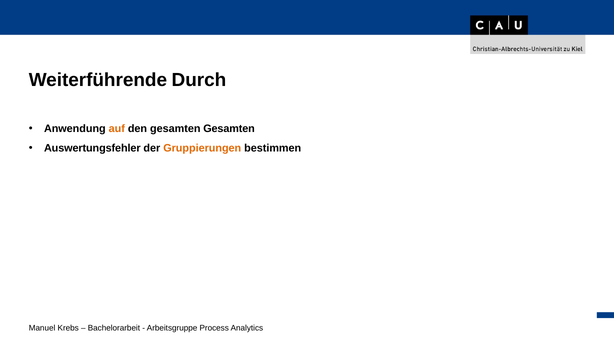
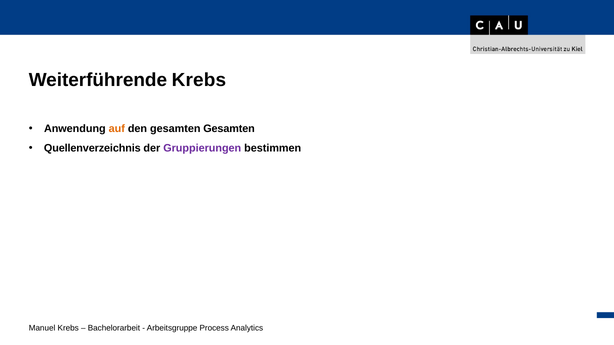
Weiterführende Durch: Durch -> Krebs (199, 80)
Auswertungsfehler: Auswertungsfehler -> Quellenverzeichnis (92, 148)
Gruppierungen colour: orange -> purple (202, 148)
